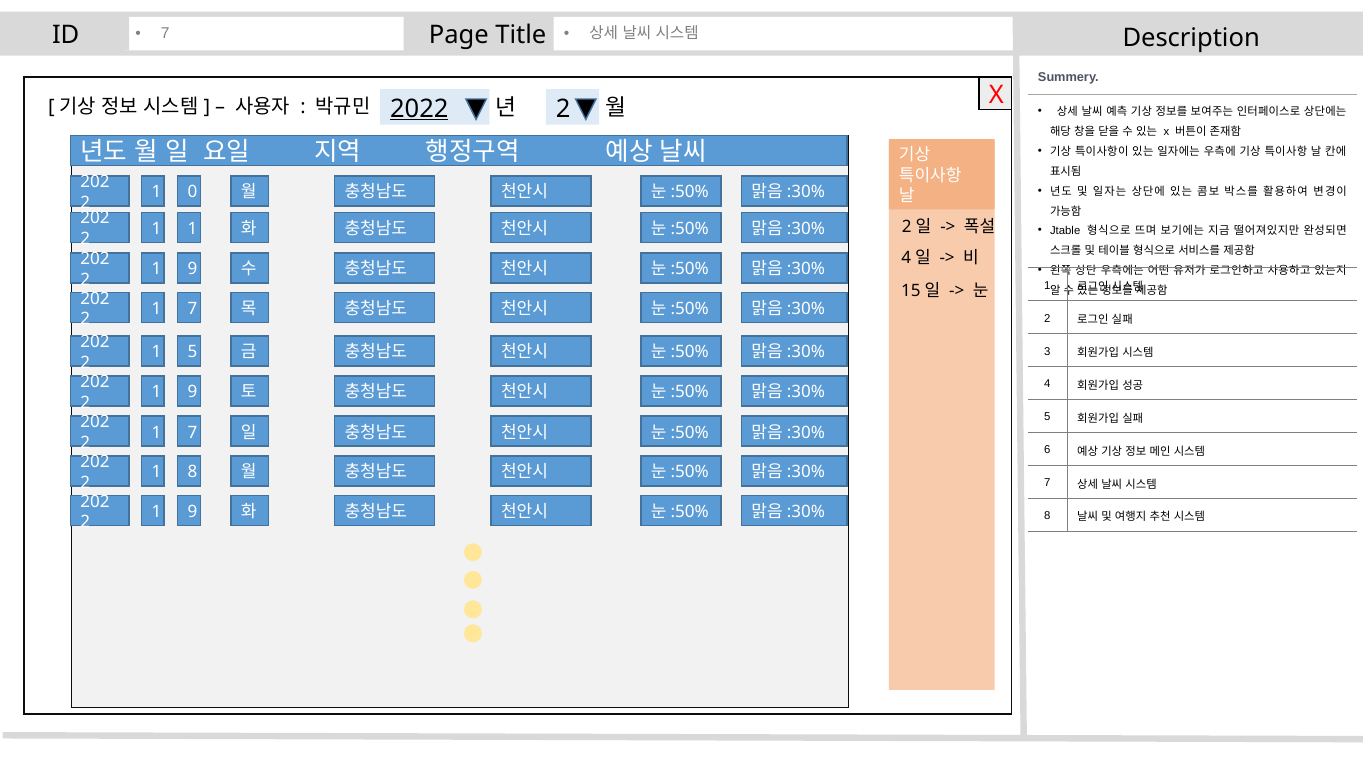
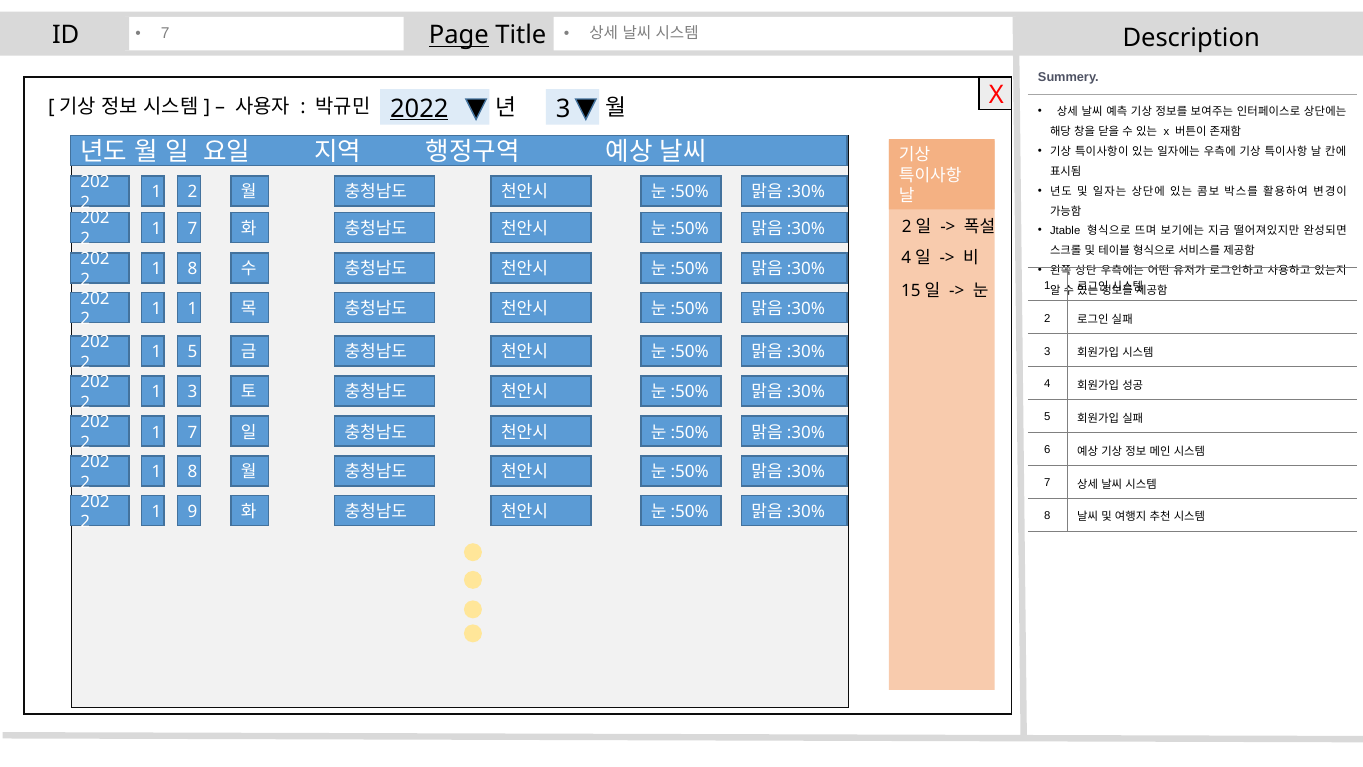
Page underline: none -> present (459, 35)
2: 2 -> 3 (563, 109)
1 0: 0 -> 2 (193, 192)
1: 1 -> 7 (193, 228)
9: 9 -> 8 (193, 269)
7: 7 -> 1 (193, 309)
9: 9 -> 3 (193, 392)
